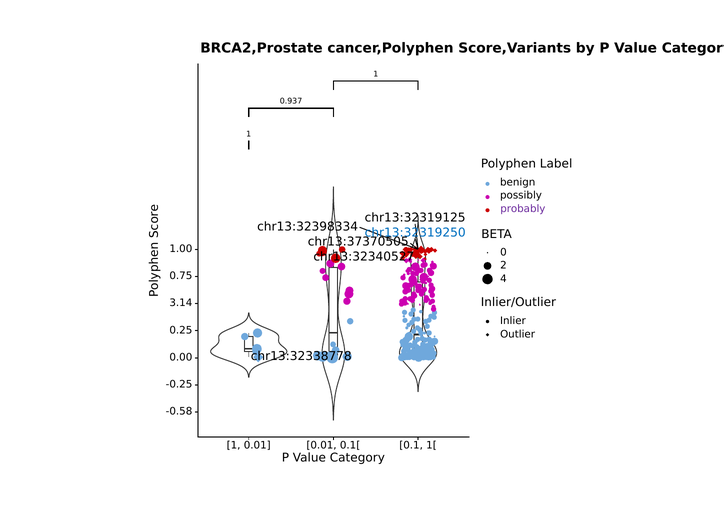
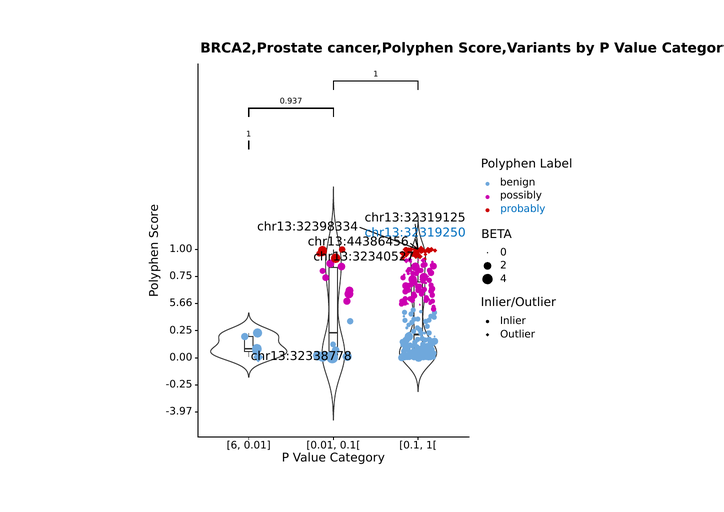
probably colour: purple -> blue (523, 209)
chr13:37370505: chr13:37370505 -> chr13:44386456 (358, 242)
3.14: 3.14 -> 5.66 (181, 303)
-0.58: -0.58 -> -3.97 (179, 411)
1: 1 -> 6 (234, 445)
